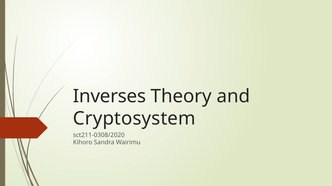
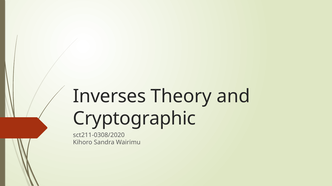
Cryptosystem: Cryptosystem -> Cryptographic (134, 119)
